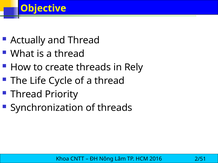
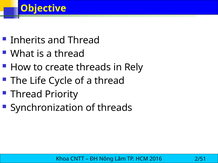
Actually: Actually -> Inherits (28, 40)
